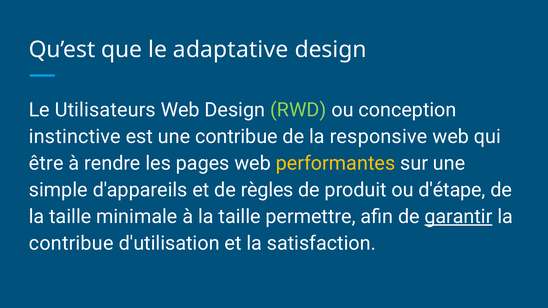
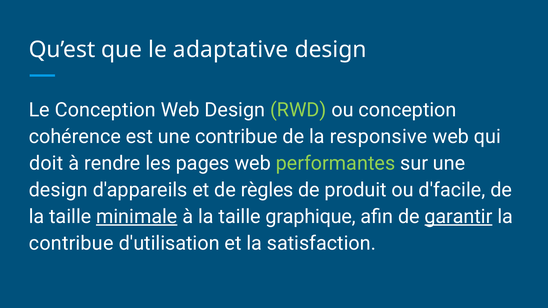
Le Utilisateurs: Utilisateurs -> Conception (105, 110)
instinctive: instinctive -> cohérence (75, 137)
être: être -> doit (46, 163)
performantes colour: yellow -> light green (335, 163)
simple: simple -> design (58, 190)
d'étape: d'étape -> d'facile (452, 190)
minimale underline: none -> present (137, 217)
permettre: permettre -> graphique (311, 217)
